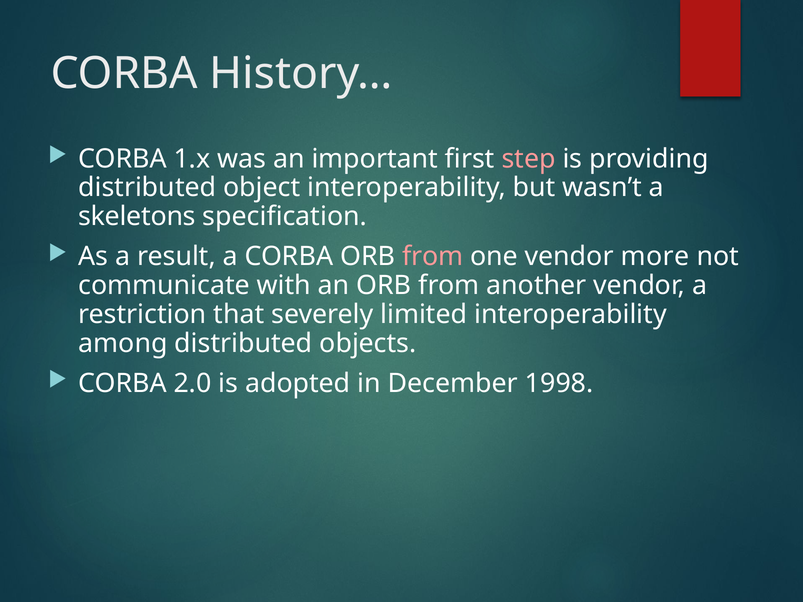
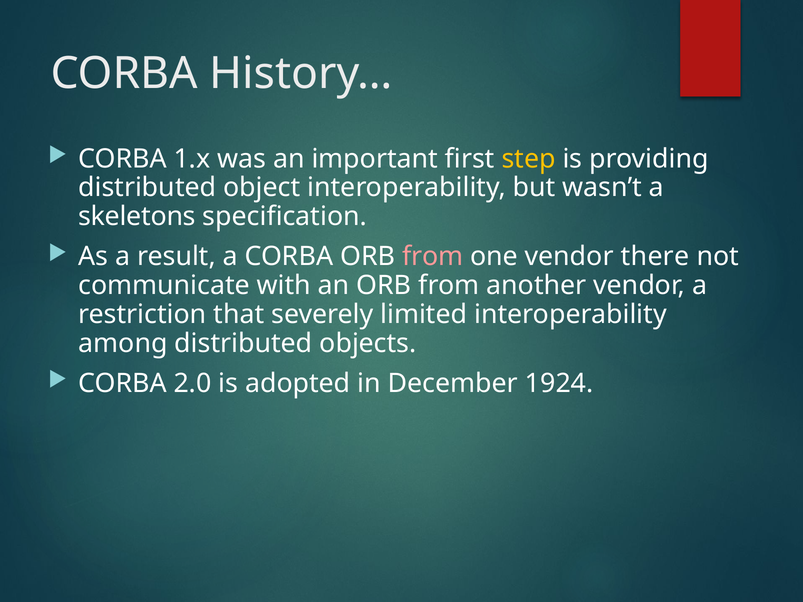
step colour: pink -> yellow (529, 159)
more: more -> there (655, 257)
1998: 1998 -> 1924 (559, 383)
